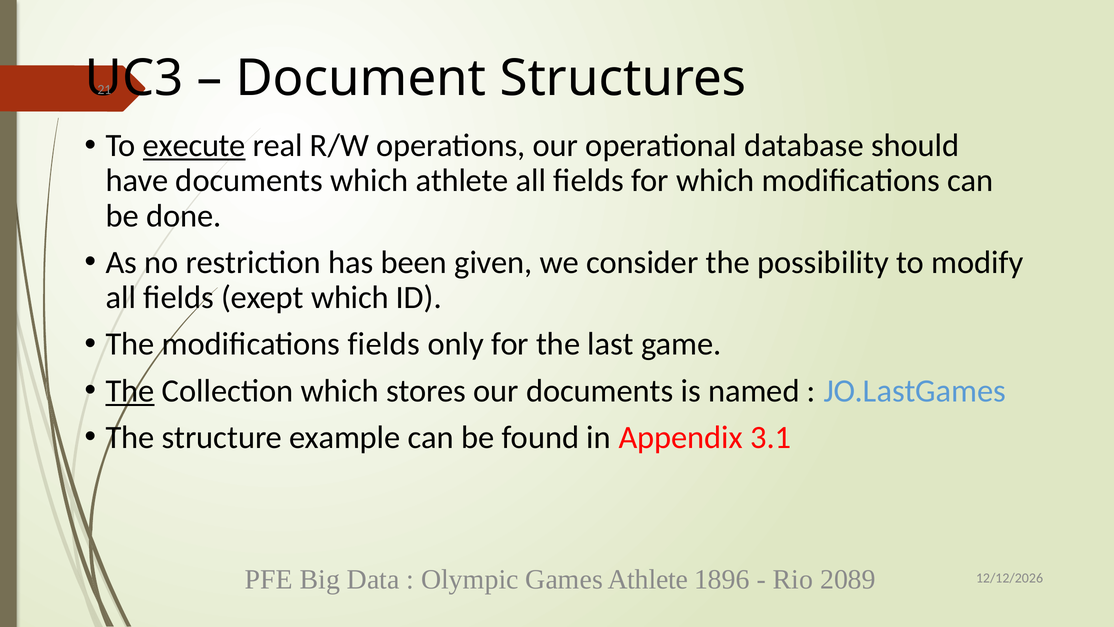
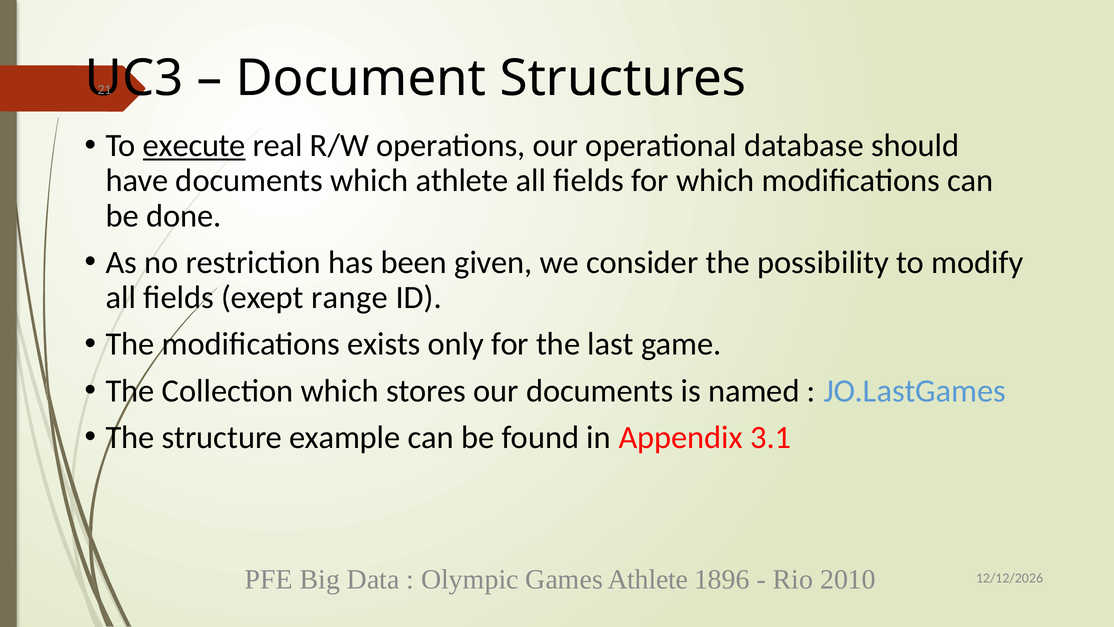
exept which: which -> range (350, 297)
modifications fields: fields -> exists (384, 344)
The underline: present -> none (130, 391)
2089: 2089 -> 2010 (848, 579)
